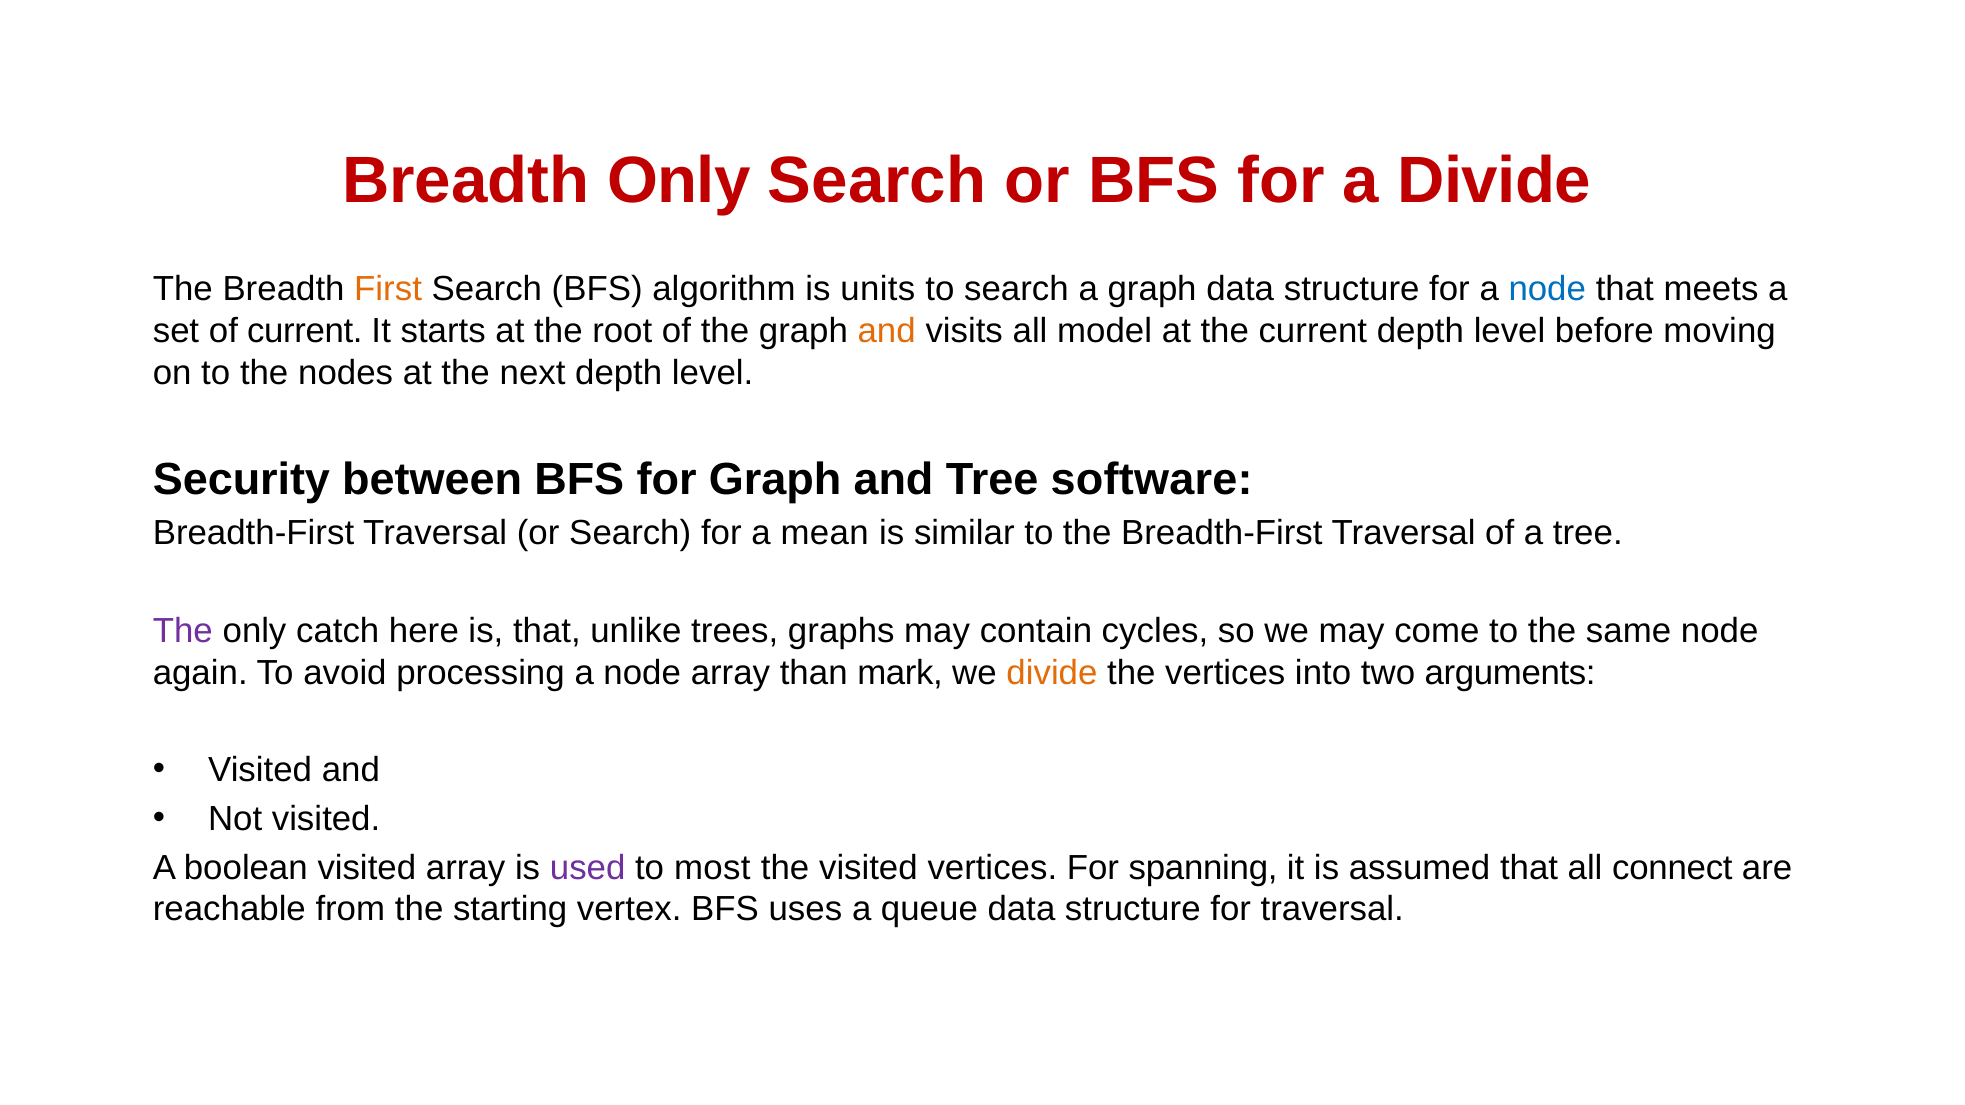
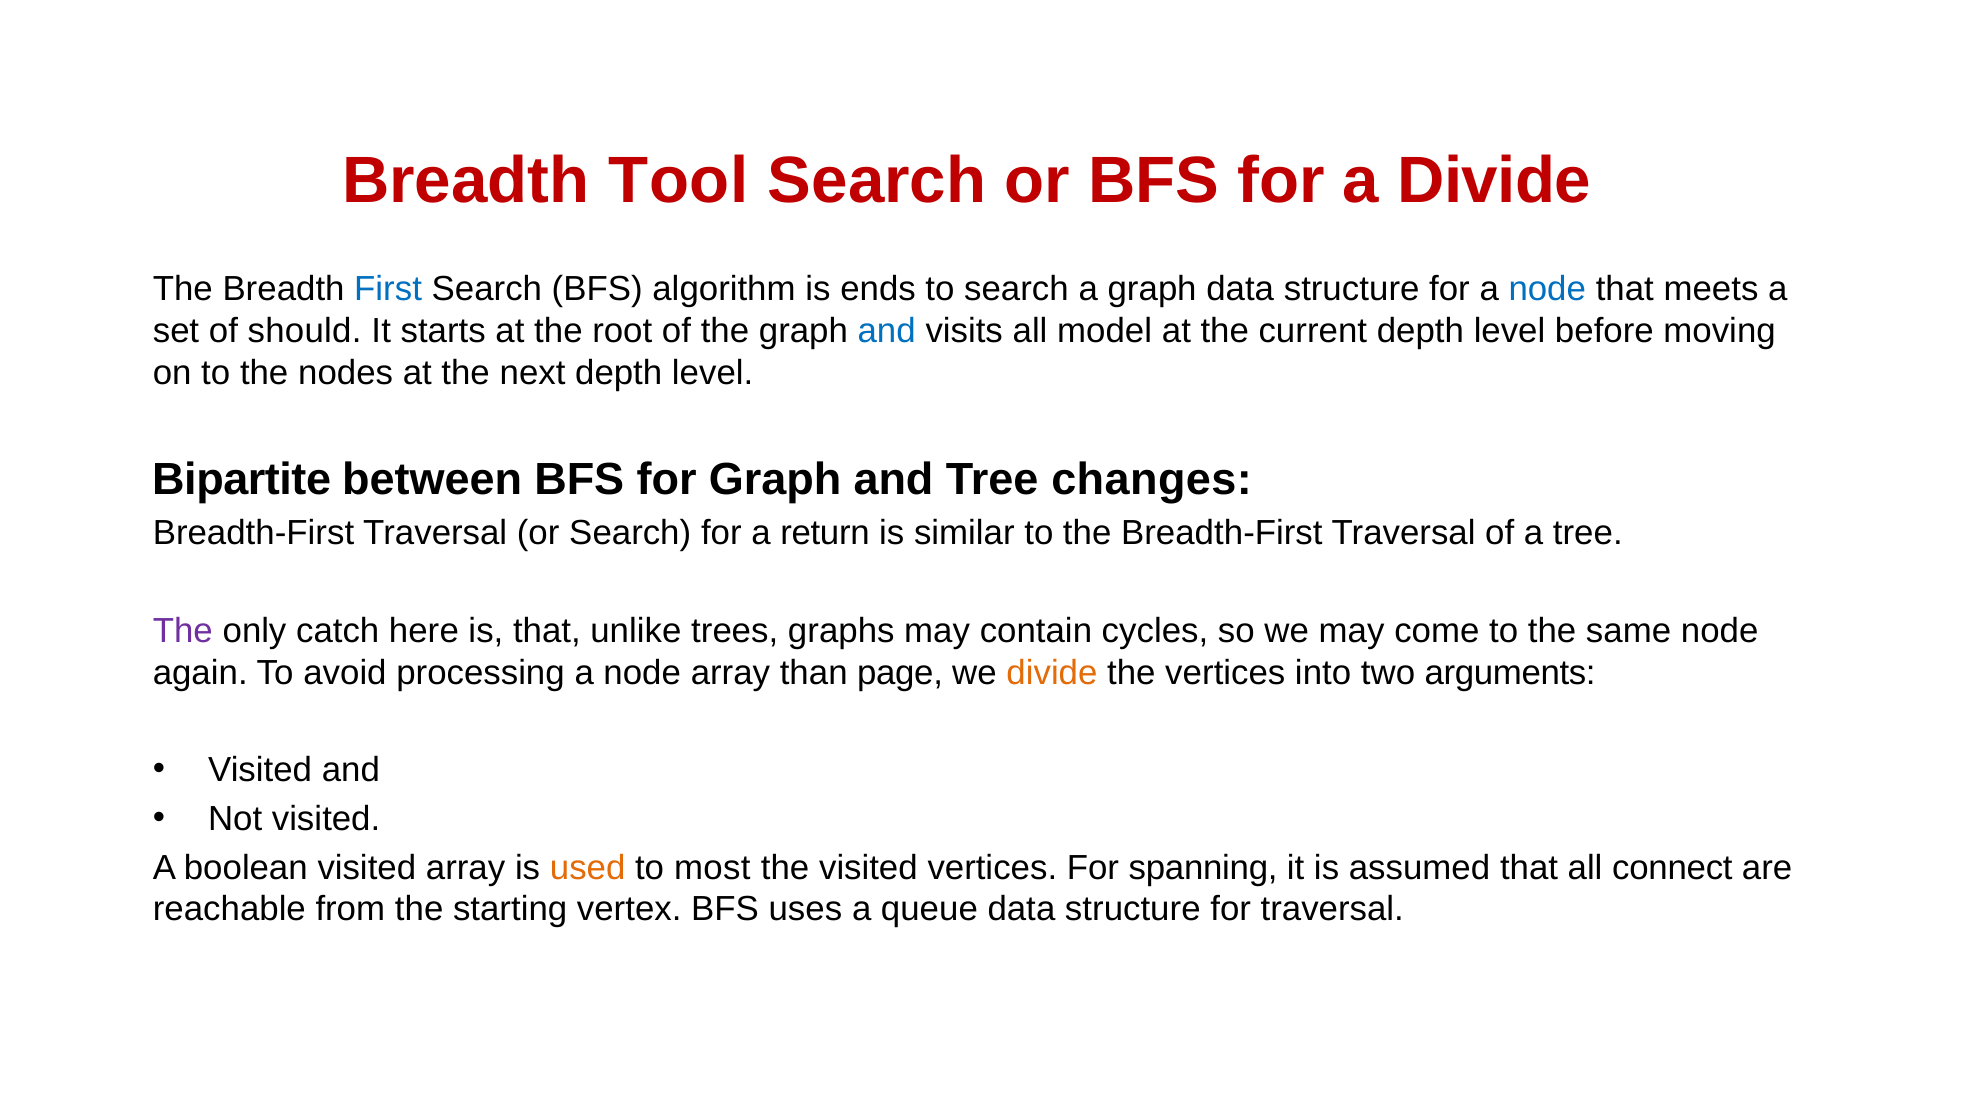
Breadth Only: Only -> Tool (678, 180)
First colour: orange -> blue (388, 290)
units: units -> ends (878, 290)
of current: current -> should (305, 331)
and colour: orange -> blue (887, 331)
Security: Security -> Bipartite (242, 479)
software: software -> changes (1152, 479)
mean: mean -> return (825, 534)
mark: mark -> page (900, 673)
used colour: purple -> orange (588, 868)
